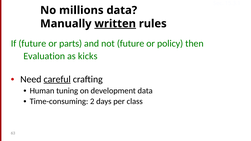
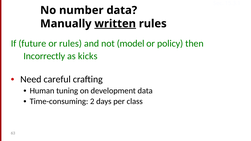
millions: millions -> number (81, 10)
or parts: parts -> rules (70, 44)
not future: future -> model (131, 44)
Evaluation: Evaluation -> Incorrectly (44, 56)
careful underline: present -> none (57, 79)
